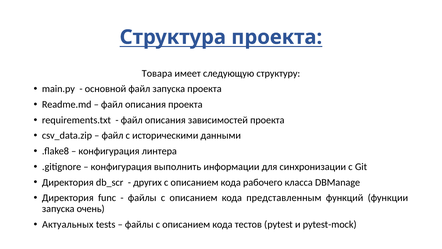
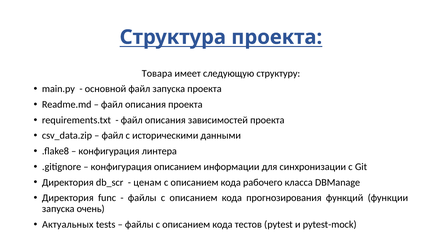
конфигурация выполнить: выполнить -> описанием (178, 167)
других: других -> ценам (147, 182)
представленным: представленным -> прогнозирования (284, 198)
